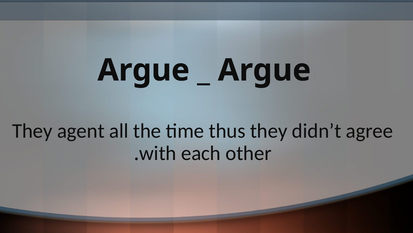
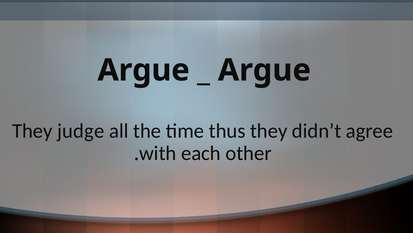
agent: agent -> judge (81, 131)
